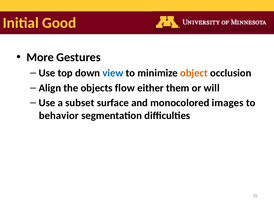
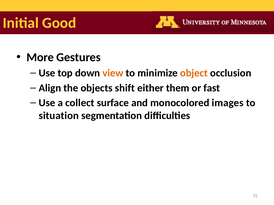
view colour: blue -> orange (113, 73)
flow: flow -> shift (125, 88)
will: will -> fast (212, 88)
subset: subset -> collect (80, 103)
behavior: behavior -> situation (59, 116)
